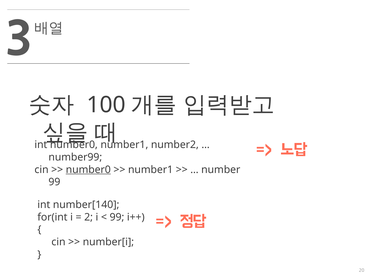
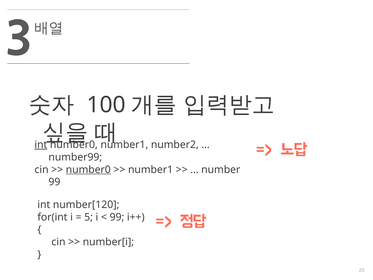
int underline: none -> present (41, 145)
number[140: number[140 -> number[120 (86, 204)
2: 2 -> 5 (89, 217)
